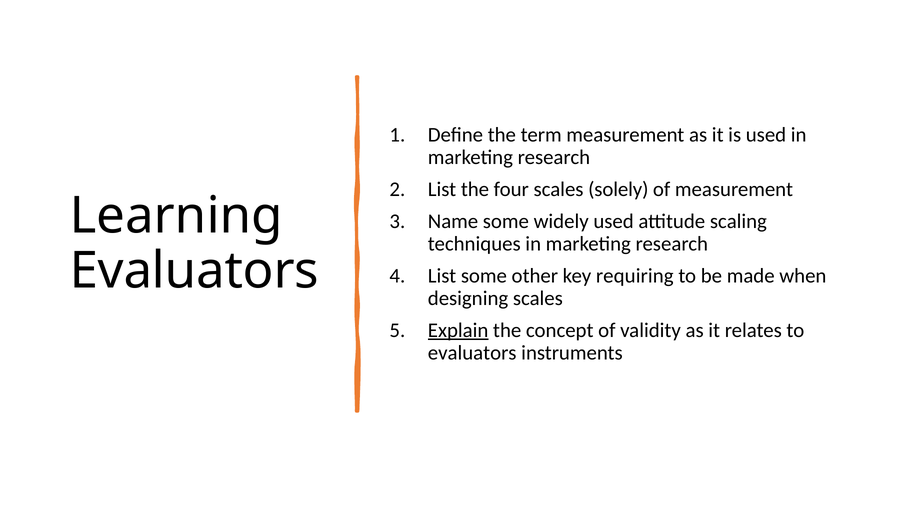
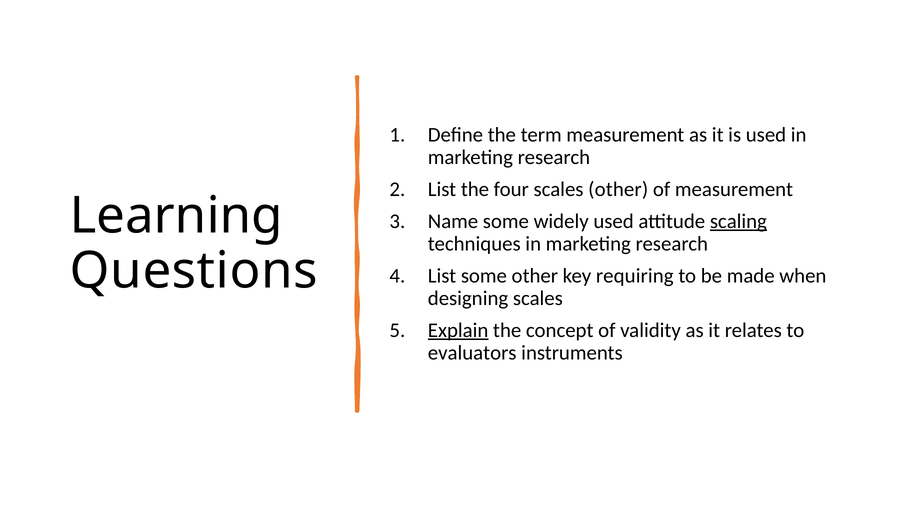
scales solely: solely -> other (618, 189)
scaling underline: none -> present (738, 221)
Evaluators: Evaluators -> Questions (194, 271)
